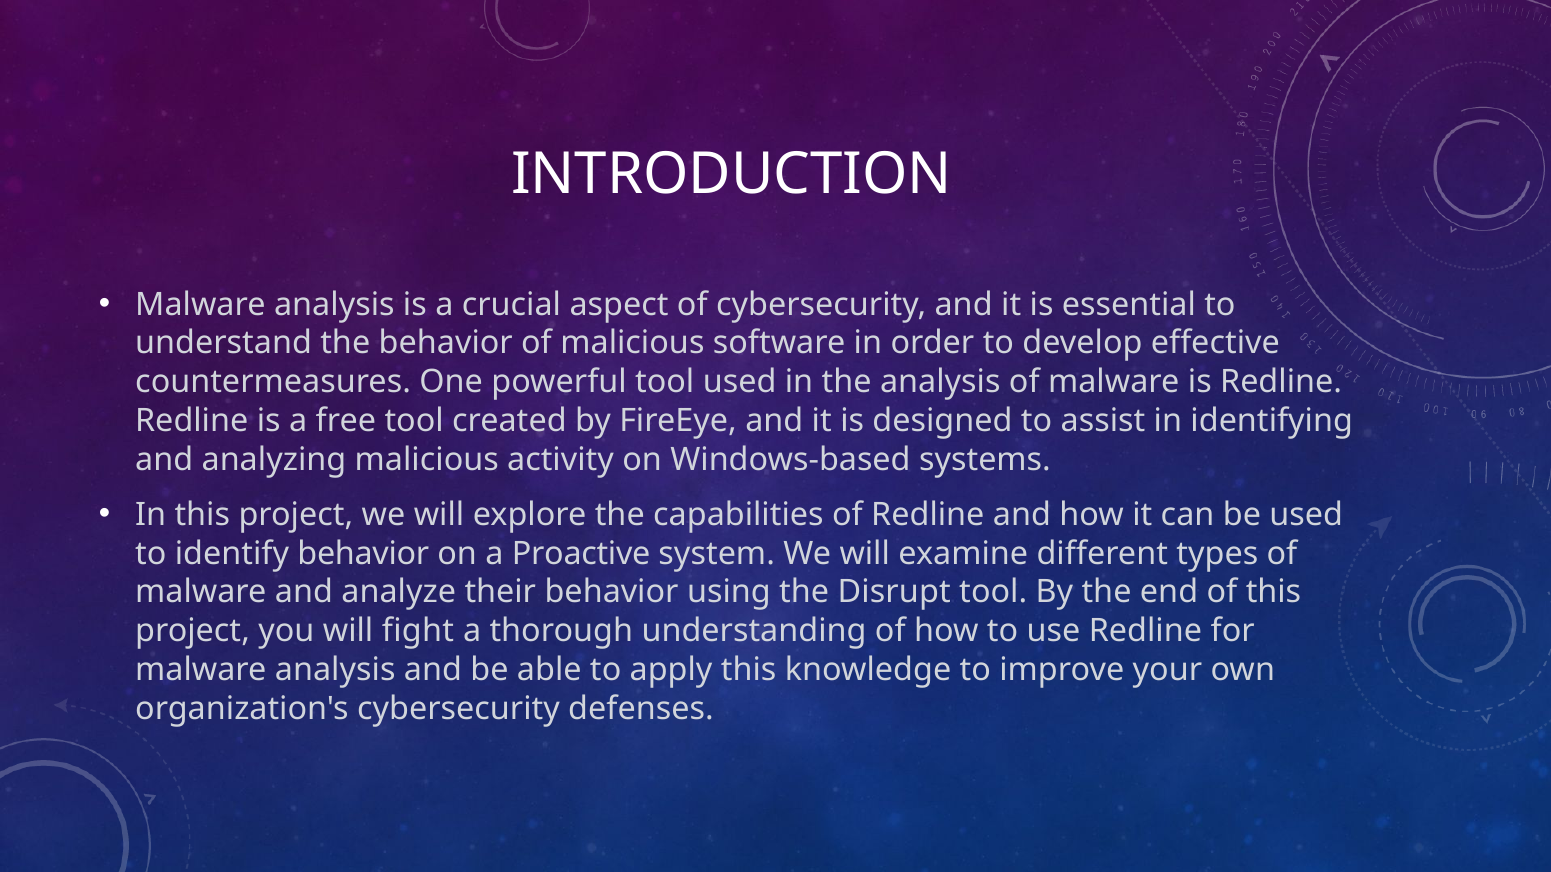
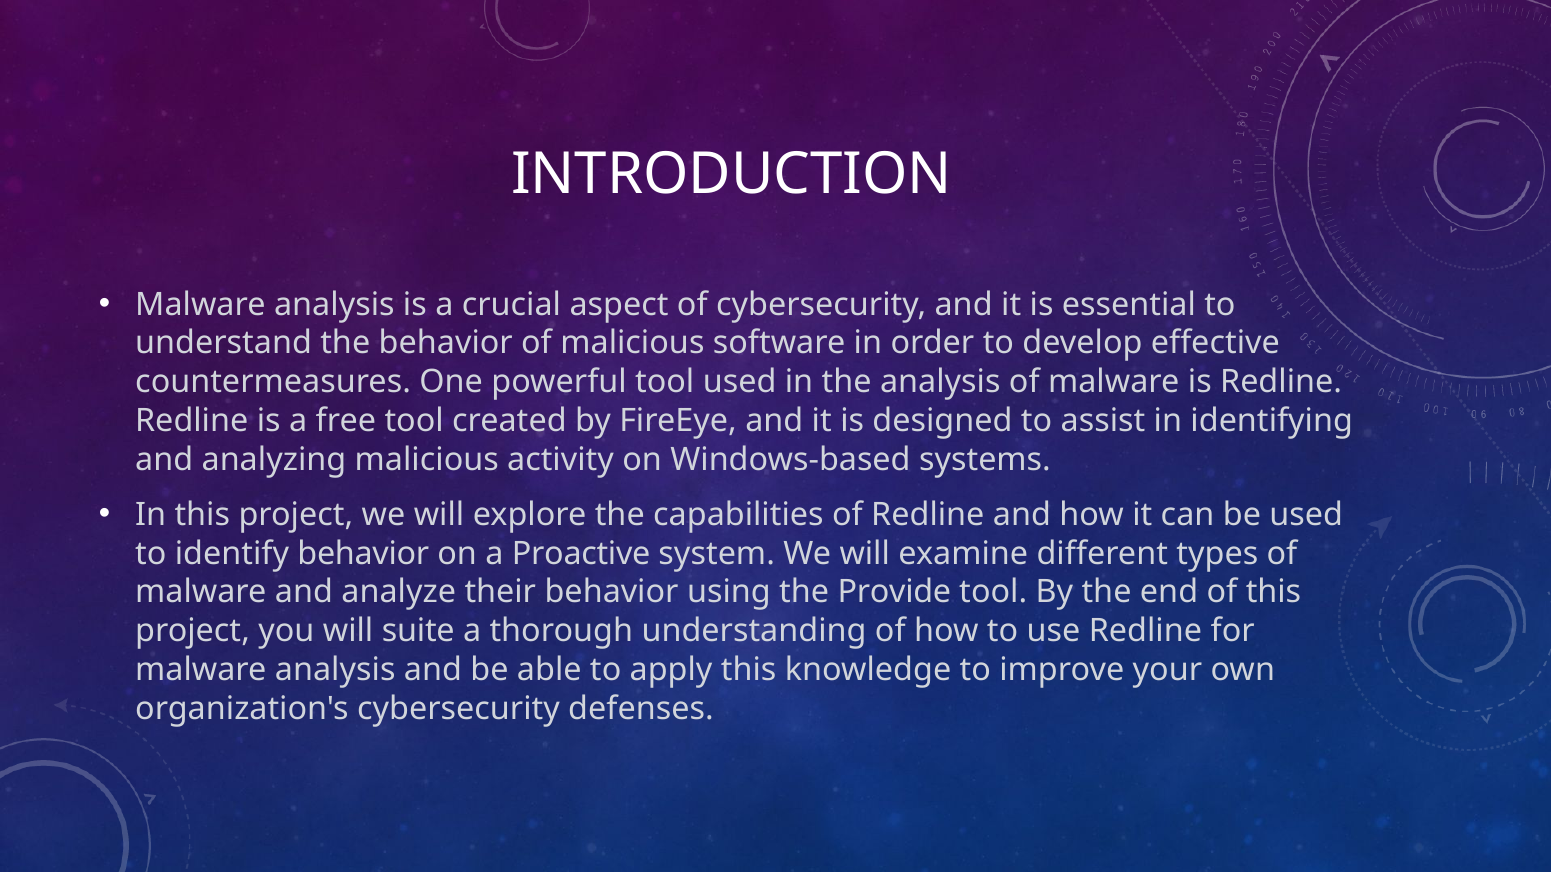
Disrupt: Disrupt -> Provide (894, 593)
fight: fight -> suite (418, 631)
